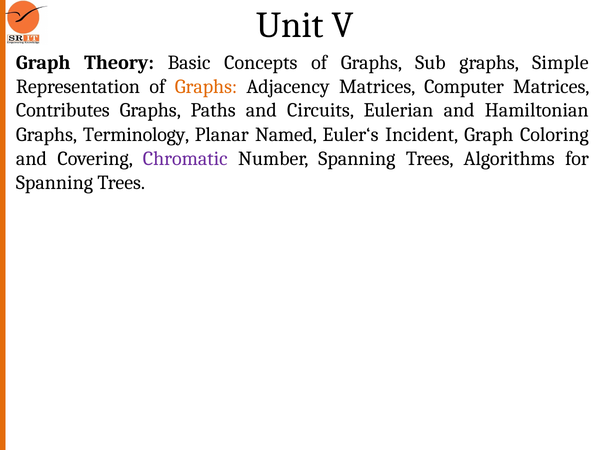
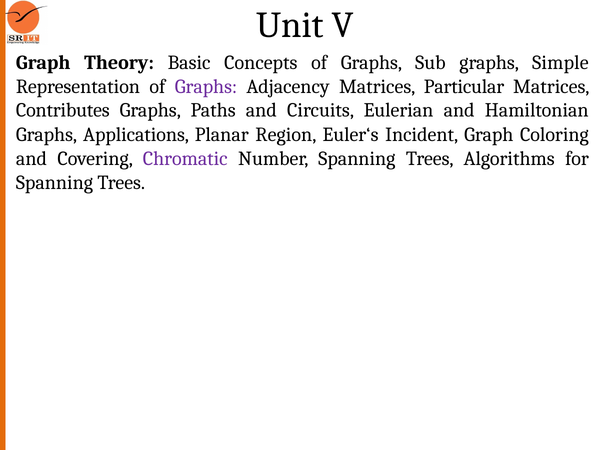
Graphs colour: orange -> purple (206, 86)
Computer: Computer -> Particular (464, 86)
Terminology: Terminology -> Applications (136, 134)
Named: Named -> Region (286, 134)
